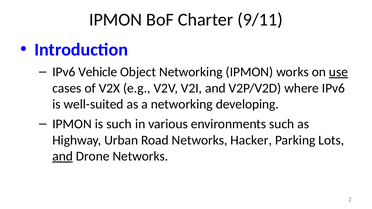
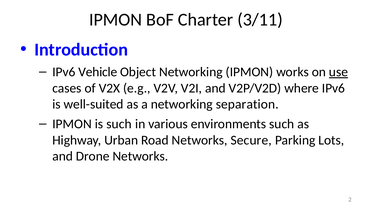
9/11: 9/11 -> 3/11 (260, 20)
developing: developing -> separation (247, 104)
Hacker: Hacker -> Secure (251, 140)
and underline: present -> none (63, 156)
